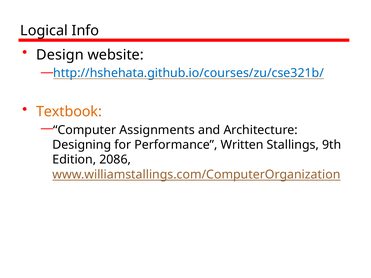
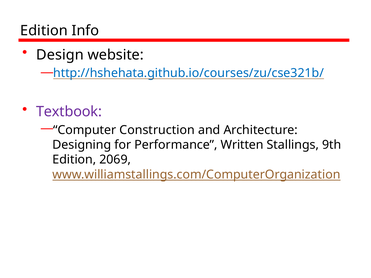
Logical: Logical -> Edition (44, 31)
Textbook colour: orange -> purple (69, 112)
Assignments: Assignments -> Construction (157, 130)
2086: 2086 -> 2069 (115, 160)
